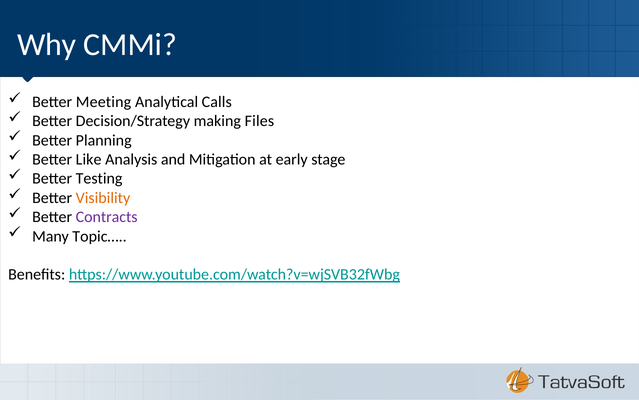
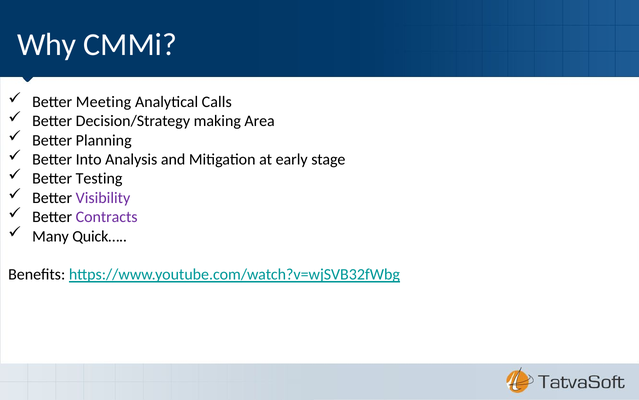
Files: Files -> Area (260, 121)
Like: Like -> Into (89, 159)
Visibility colour: orange -> purple (103, 198)
Topic…: Topic… -> Quick… (100, 236)
